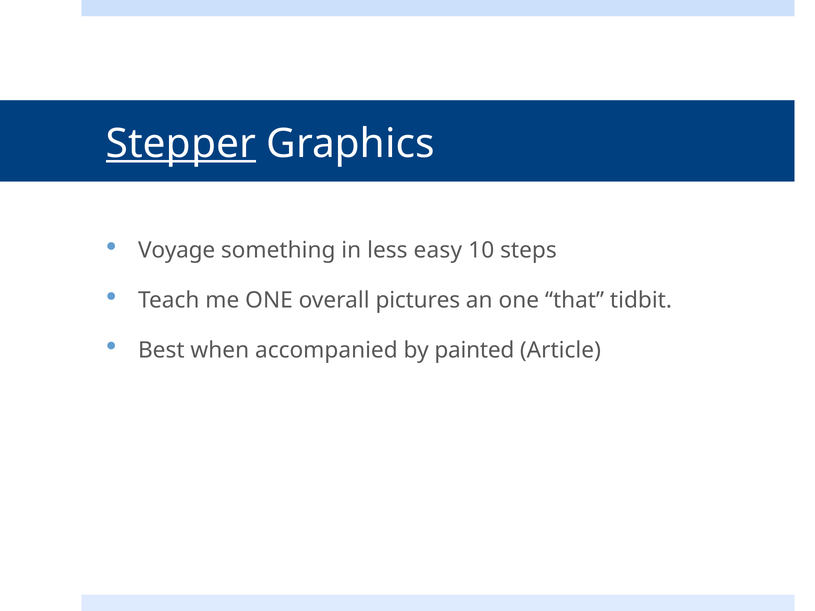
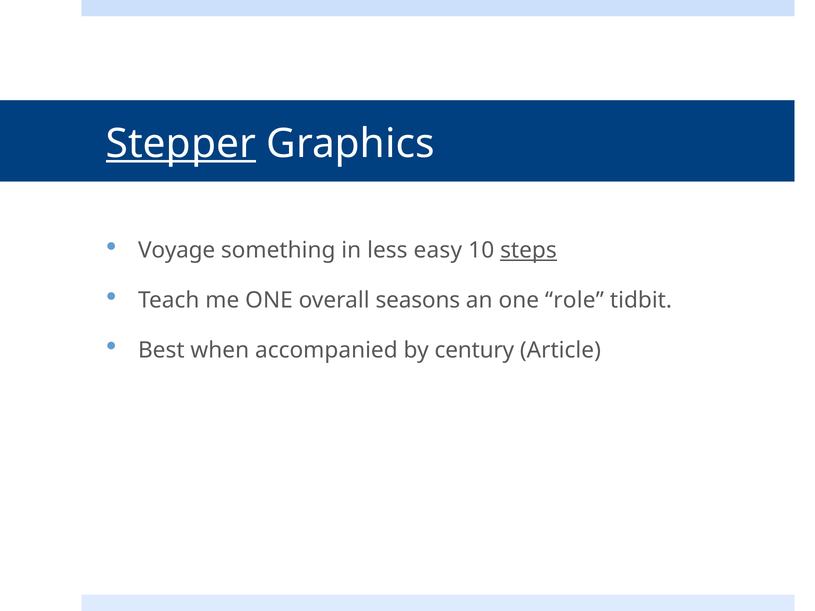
steps underline: none -> present (528, 251)
pictures: pictures -> seasons (418, 300)
that: that -> role (574, 300)
painted: painted -> century (474, 350)
